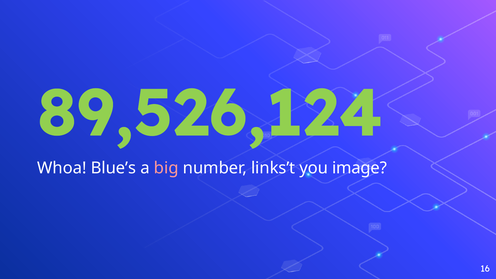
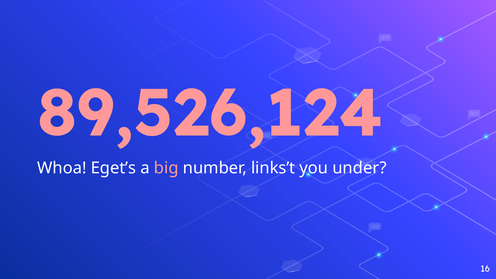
89,526,124 colour: light green -> pink (210, 114)
Blue’s: Blue’s -> Eget’s (113, 168)
image: image -> under (359, 168)
